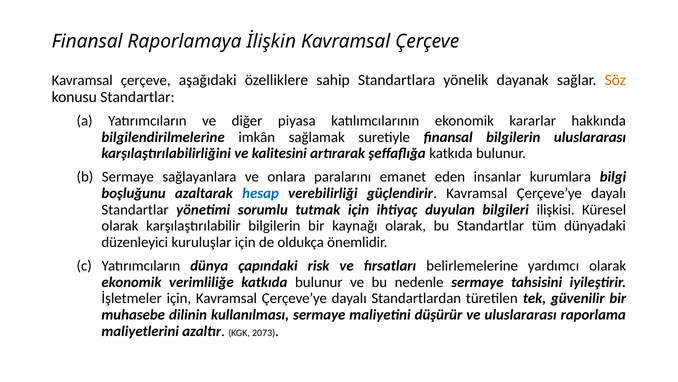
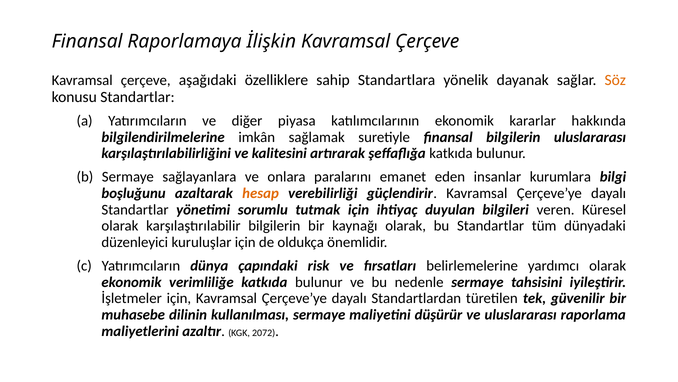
hesap colour: blue -> orange (261, 193)
ilişkisi: ilişkisi -> veren (556, 209)
2073: 2073 -> 2072 (264, 332)
